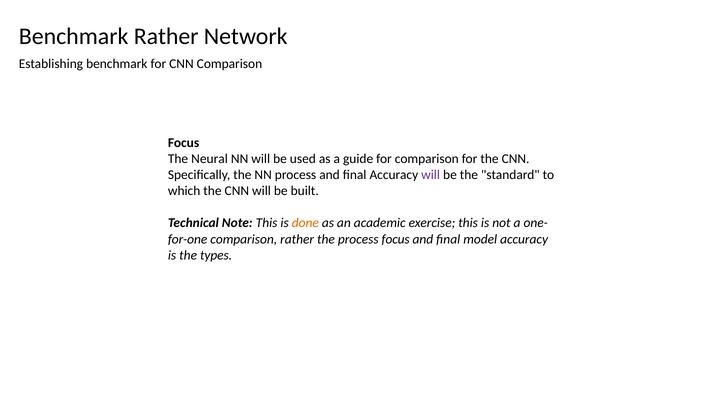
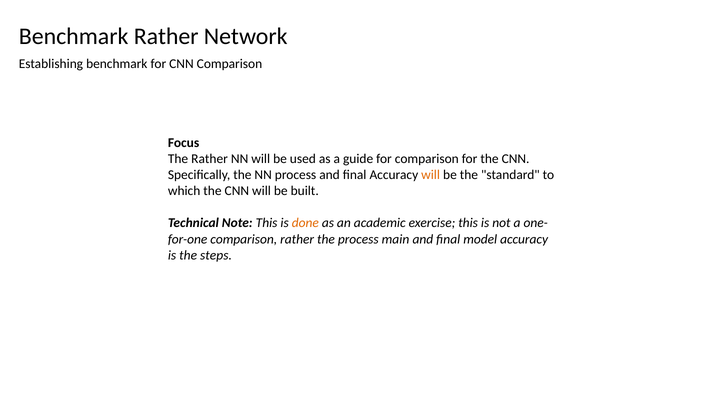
The Neural: Neural -> Rather (210, 159)
will colour: purple -> orange (431, 175)
process focus: focus -> main (396, 240)
types: types -> steps (216, 256)
